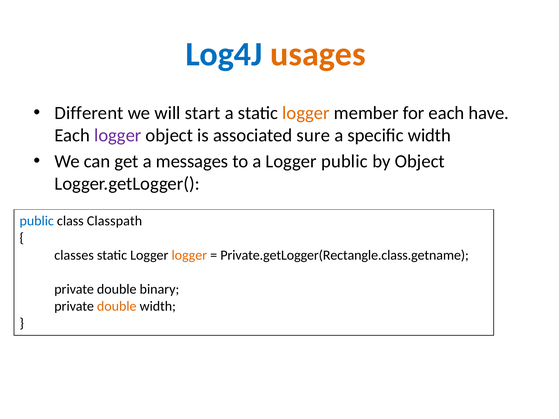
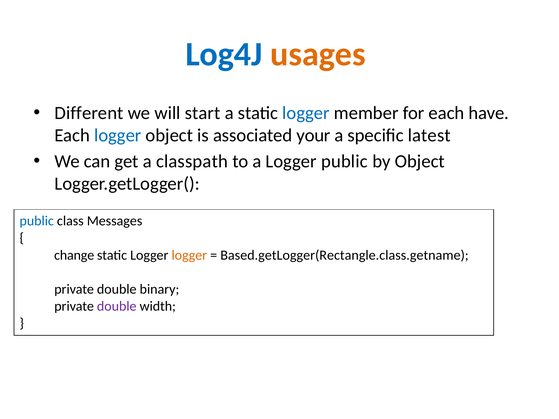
logger colour: orange -> blue (306, 113)
logger colour: purple -> blue (118, 135)
sure: sure -> your (313, 135)
specific width: width -> latest (429, 135)
messages: messages -> classpath (192, 162)
Classpath: Classpath -> Messages (115, 221)
classes: classes -> change (74, 255)
Private.getLogger(Rectangle.class.getname: Private.getLogger(Rectangle.class.getname -> Based.getLogger(Rectangle.class.getname (344, 255)
double colour: orange -> purple (117, 306)
